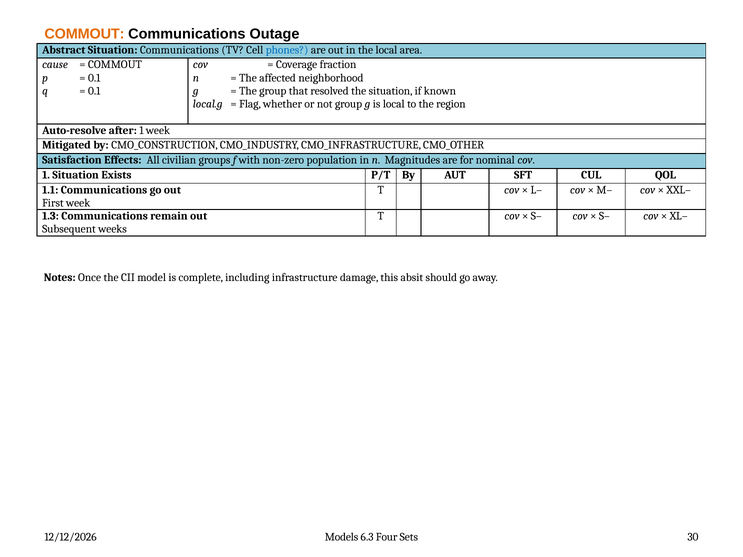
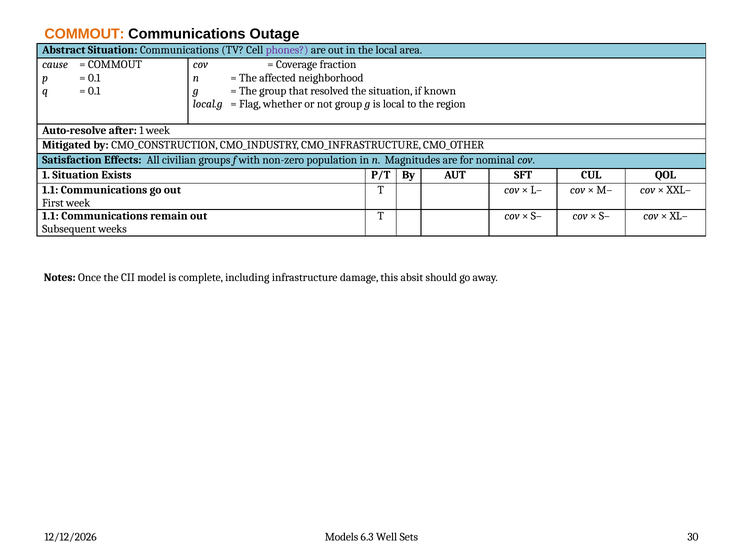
phones colour: blue -> purple (287, 50)
1.3: 1.3 -> 1.1 (50, 216)
Four: Four -> Well (387, 537)
